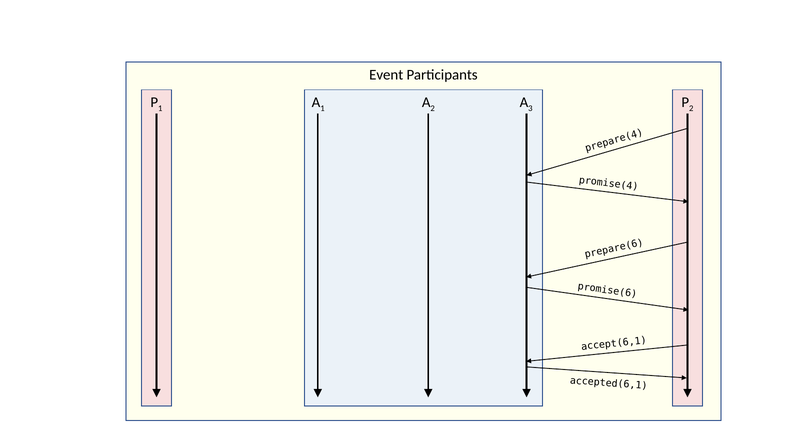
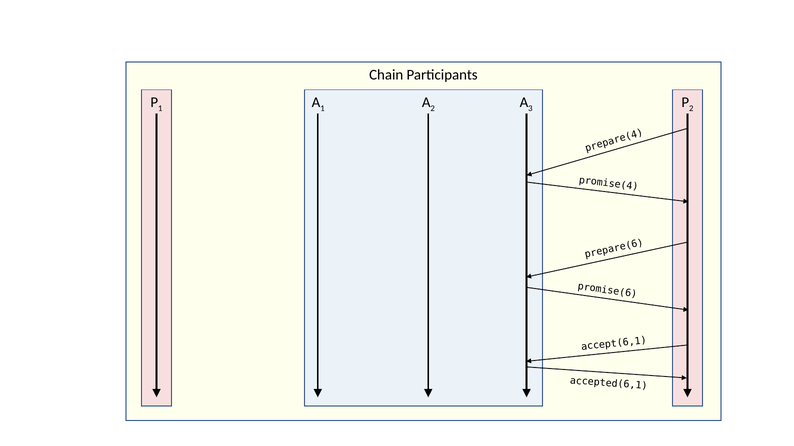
Event: Event -> Chain (386, 75)
